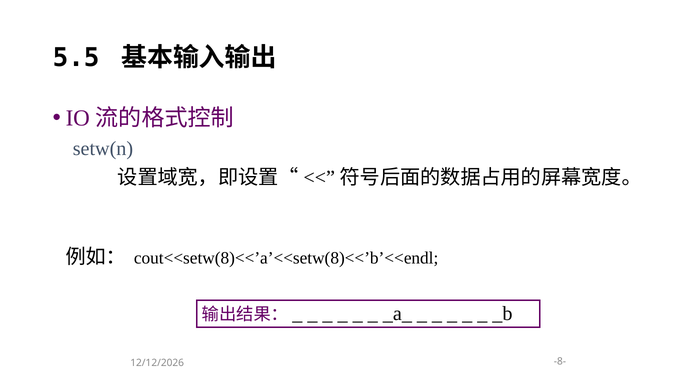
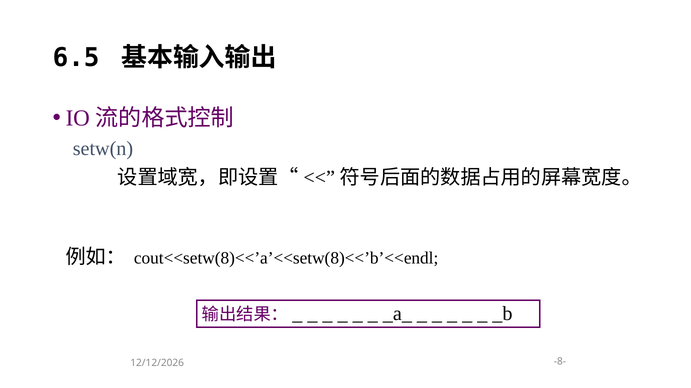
5.5: 5.5 -> 6.5 (76, 58)
